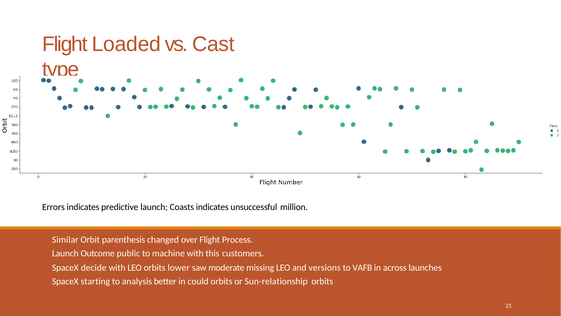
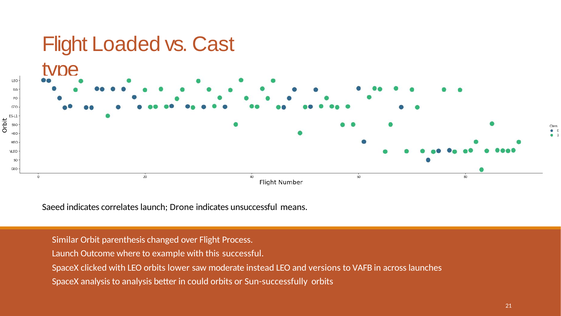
Errors: Errors -> Saeed (53, 207)
predictive: predictive -> correlates (120, 207)
Coasts: Coasts -> Drone (182, 207)
million: million -> means (294, 207)
public: public -> where (128, 253)
machine: machine -> example (168, 253)
customers: customers -> successful (243, 253)
decide: decide -> clicked (94, 267)
missing: missing -> instead (260, 267)
SpaceX starting: starting -> analysis (95, 281)
Sun-relationship: Sun-relationship -> Sun-successfully (276, 281)
